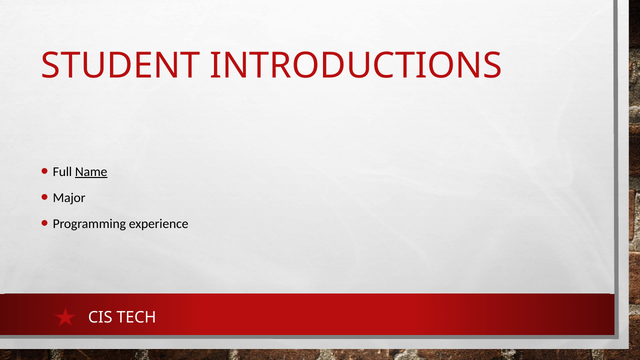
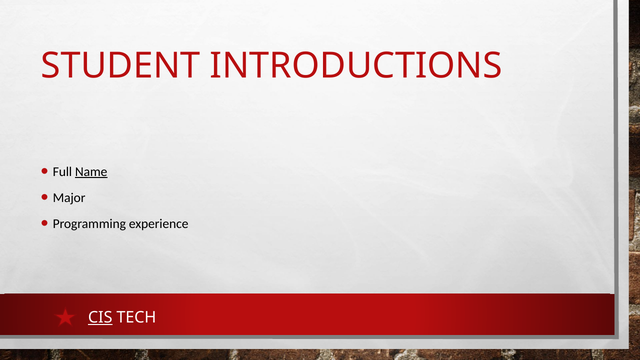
CIS underline: none -> present (100, 318)
